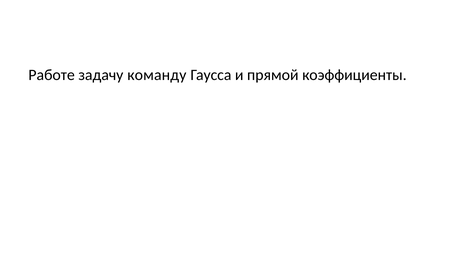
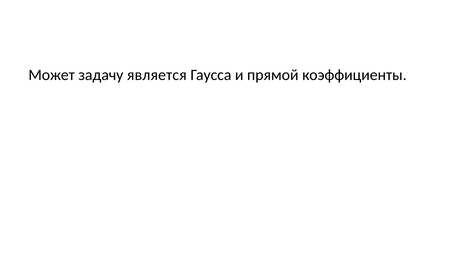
Работе: Работе -> Может (52, 75)
команду: команду -> является (157, 75)
